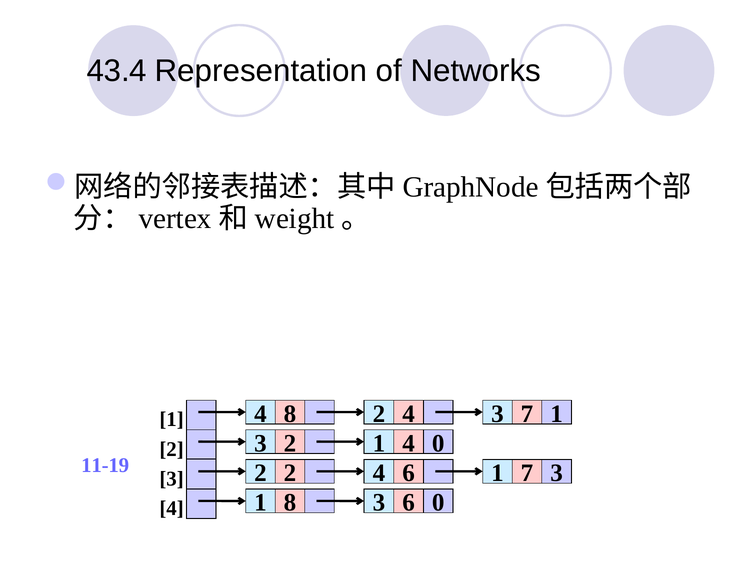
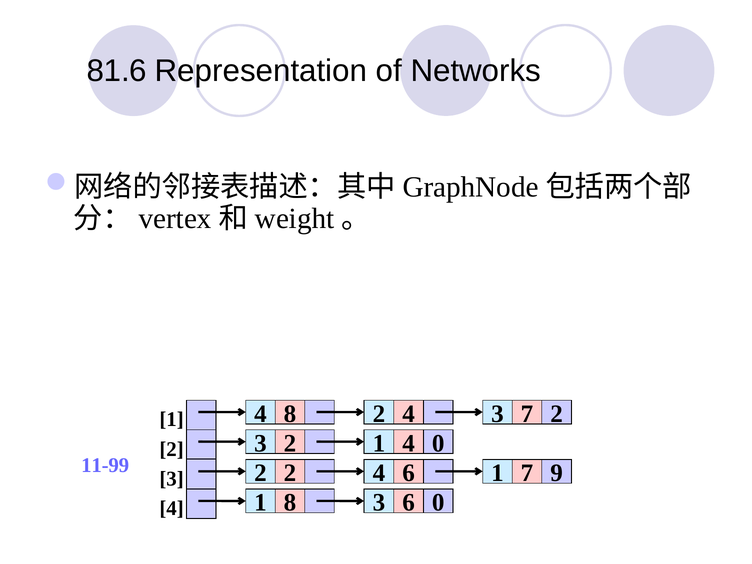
43.4: 43.4 -> 81.6 (117, 71)
1: 1 -> 2 (557, 414)
11-19: 11-19 -> 11-99 (105, 465)
1 3: 3 -> 9 (557, 473)
